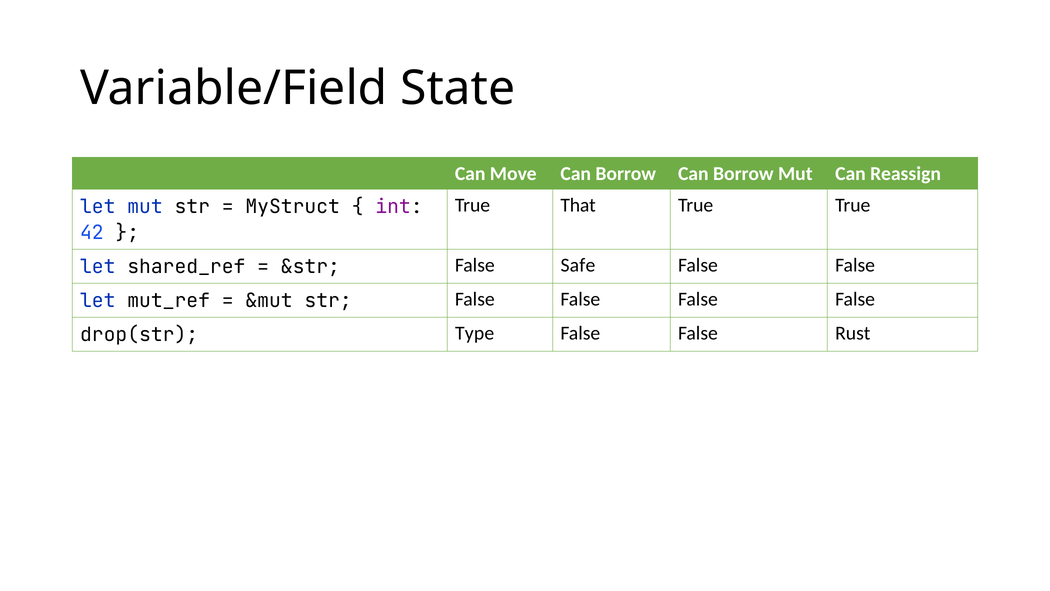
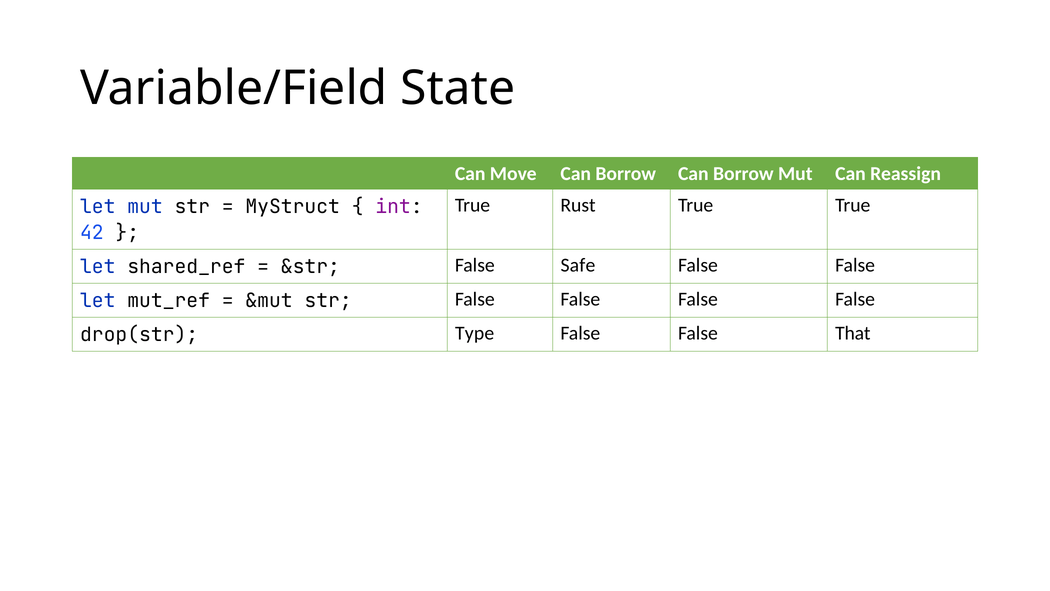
That: That -> Rust (578, 205)
Rust: Rust -> That (853, 333)
